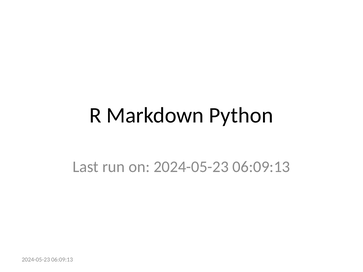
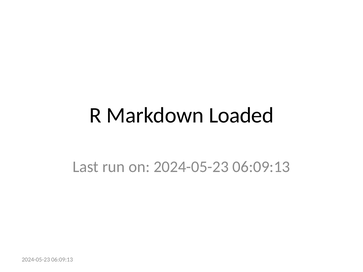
Python: Python -> Loaded (241, 115)
